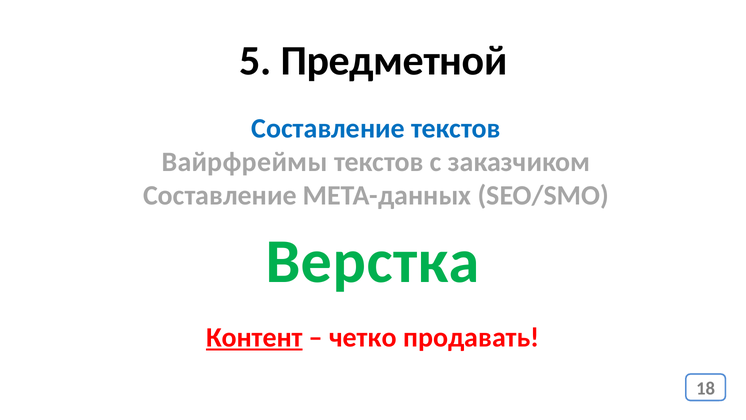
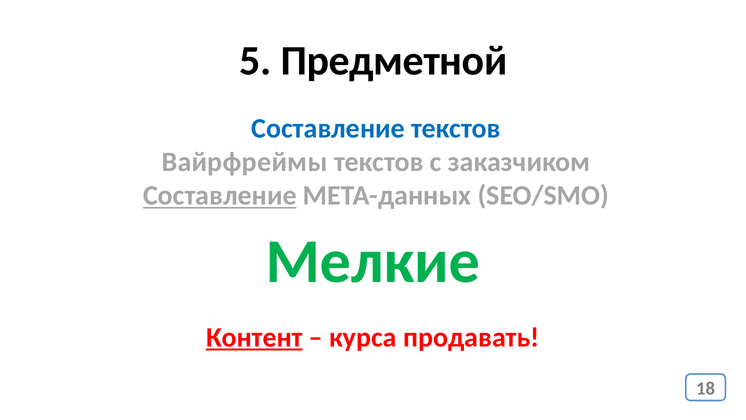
Составление underline: none -> present (220, 195)
Верстка: Верстка -> Мелкие (373, 261)
четко: четко -> курса (363, 337)
